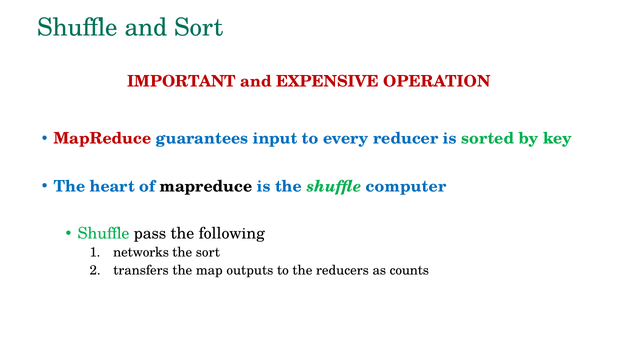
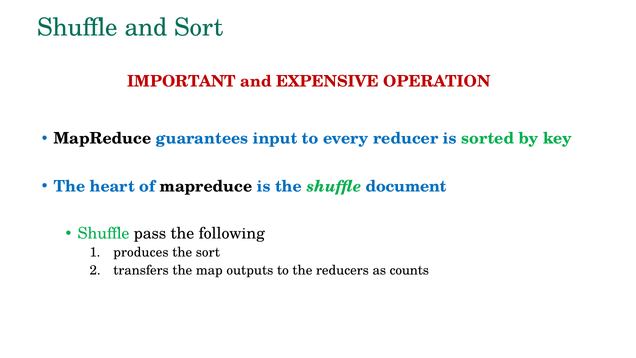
MapReduce colour: red -> black (103, 139)
computer: computer -> document (406, 186)
networks: networks -> produces (141, 252)
